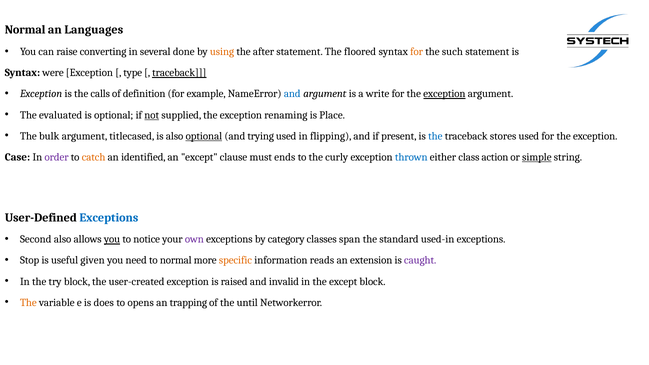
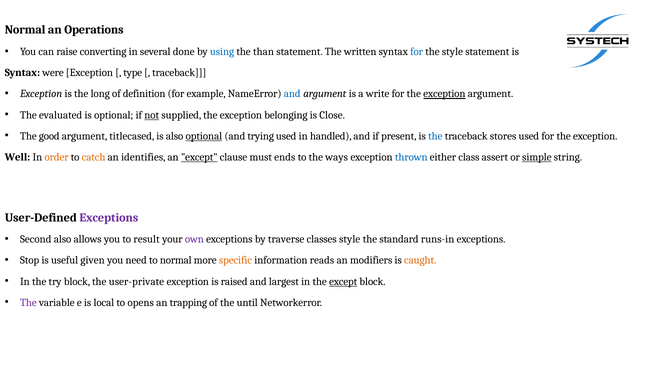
Languages: Languages -> Operations (94, 30)
using colour: orange -> blue (222, 52)
after: after -> than (263, 52)
floored: floored -> written (360, 52)
for colour: orange -> blue (417, 52)
the such: such -> style (452, 52)
traceback underline: present -> none (179, 73)
calls: calls -> long (100, 94)
renaming: renaming -> belonging (286, 115)
Place: Place -> Close (332, 115)
bulk: bulk -> good (49, 136)
flipping: flipping -> handled (331, 136)
Case: Case -> Well (18, 157)
order colour: purple -> orange (57, 157)
identified: identified -> identifies (143, 157)
except underline: none -> present (199, 157)
curly: curly -> ways (337, 157)
action: action -> assert (495, 157)
Exceptions colour: blue -> purple (109, 218)
you underline: present -> none (112, 239)
notice: notice -> result (147, 239)
category: category -> traverse (286, 239)
classes span: span -> style (350, 239)
used-in: used-in -> runs-in (438, 239)
extension: extension -> modifiers (371, 260)
caught colour: purple -> orange (420, 260)
user-created: user-created -> user-private (137, 281)
invalid: invalid -> largest (284, 281)
except underline: none -> present (343, 281)
The colour: orange -> purple (28, 303)
does: does -> local (104, 303)
